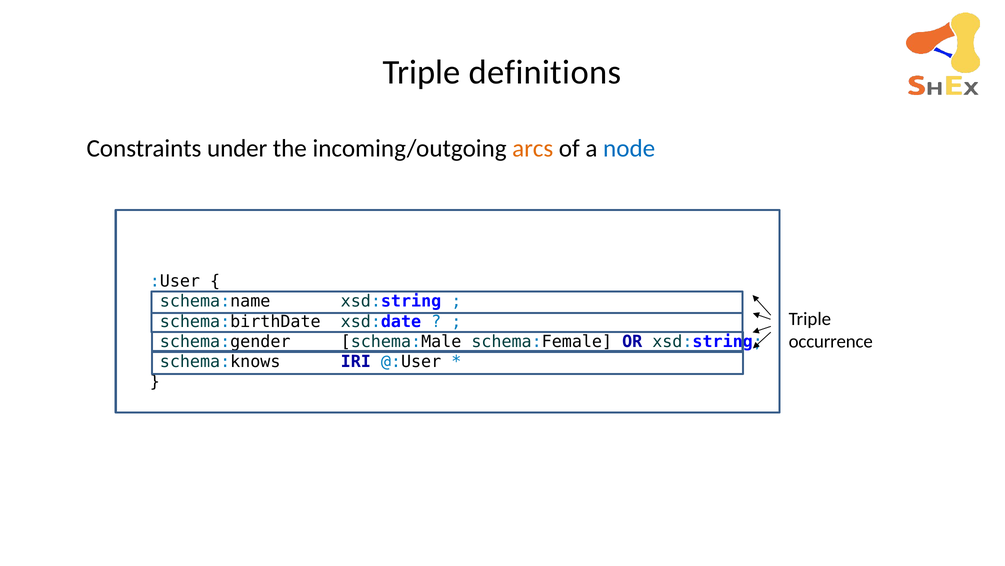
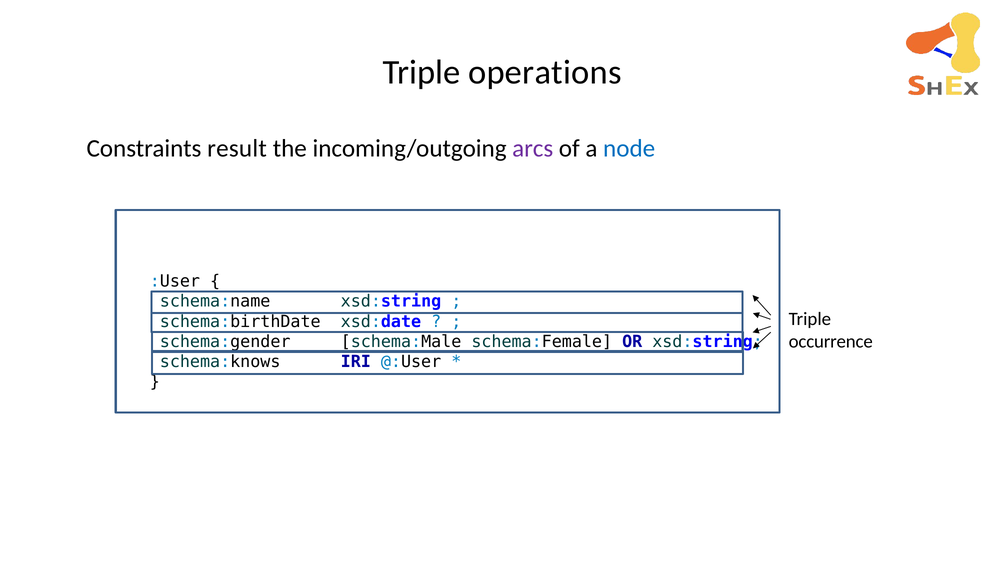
definitions: definitions -> operations (545, 72)
under: under -> result (237, 148)
arcs colour: orange -> purple (533, 148)
